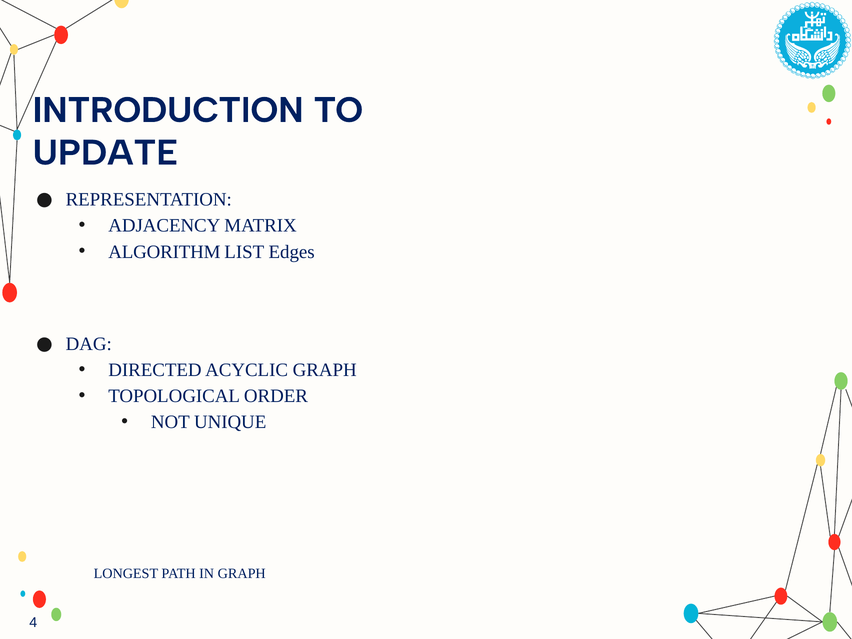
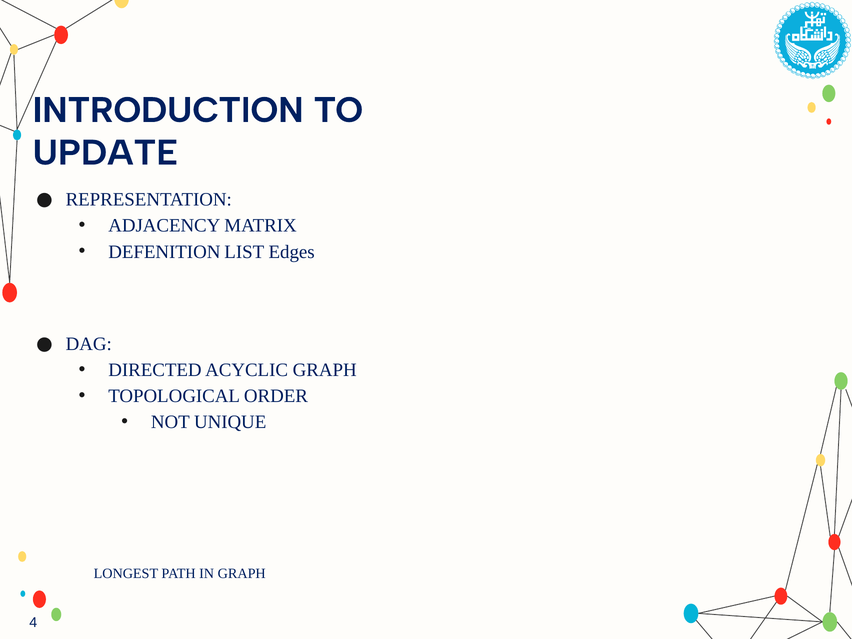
ALGORITHM: ALGORITHM -> DEFENITION (164, 252)
